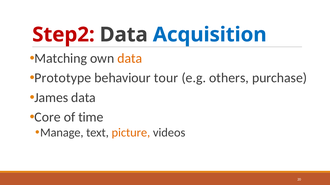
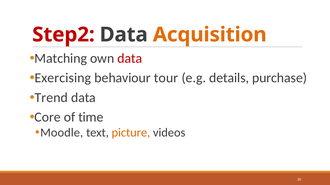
Acquisition colour: blue -> orange (210, 35)
data colour: orange -> red (130, 59)
Prototype: Prototype -> Exercising (63, 78)
others: others -> details (229, 78)
James: James -> Trend (51, 98)
Manage: Manage -> Moodle (62, 133)
